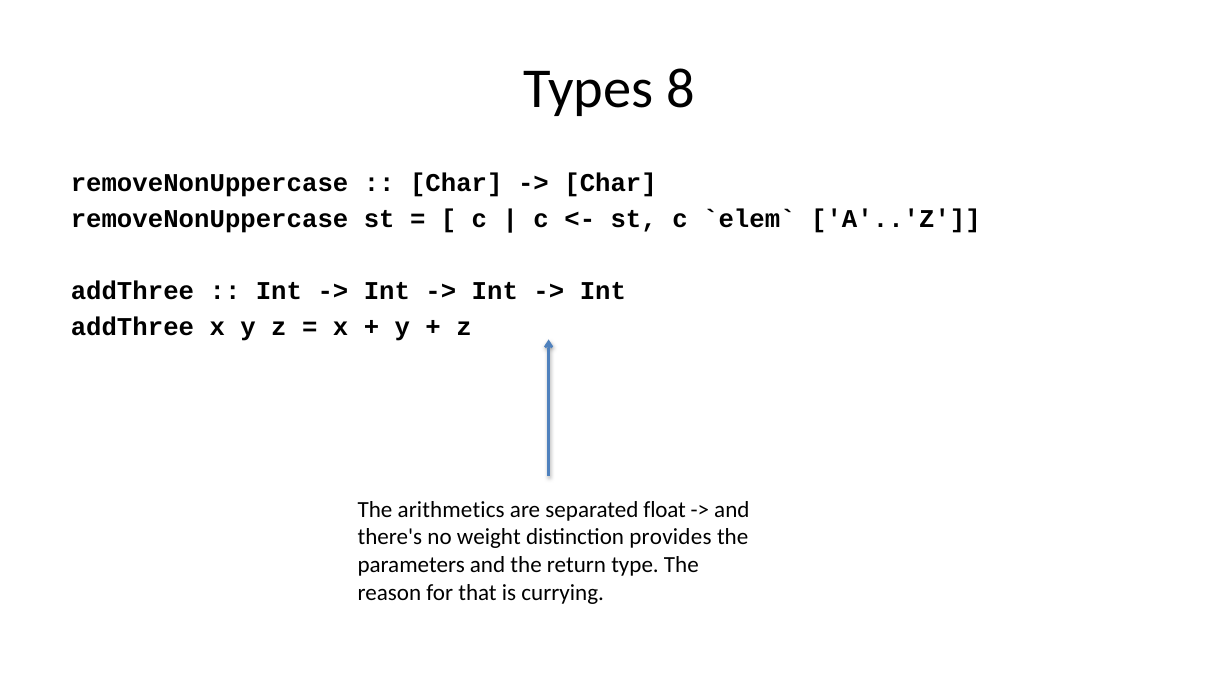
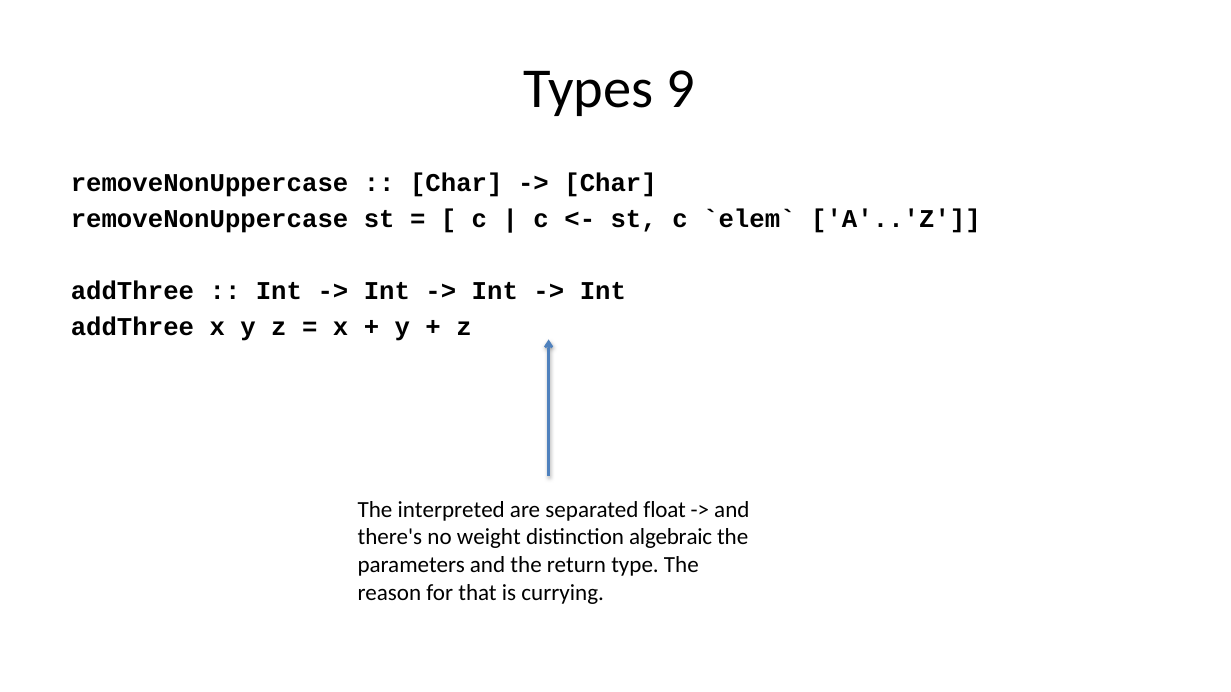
8: 8 -> 9 (680, 89)
arithmetics: arithmetics -> interpreted (451, 510)
provides: provides -> algebraic (671, 538)
